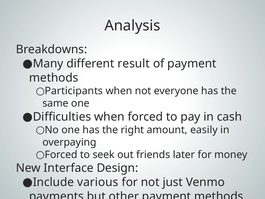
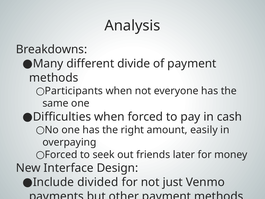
result: result -> divide (134, 64)
various: various -> divided (98, 182)
